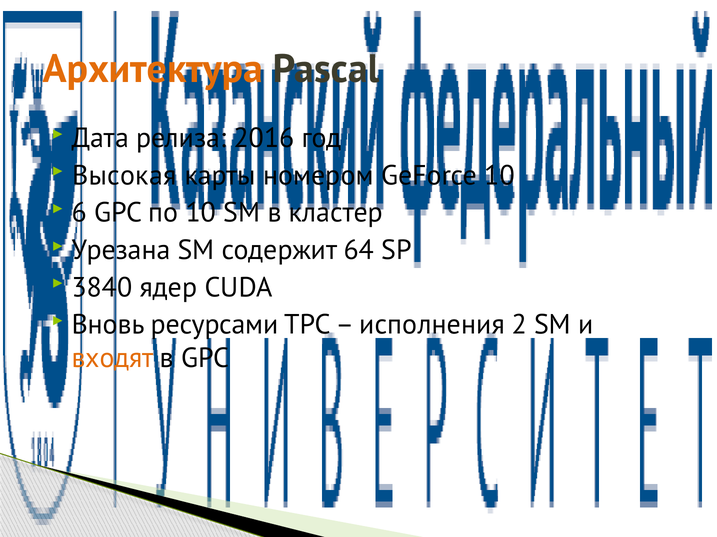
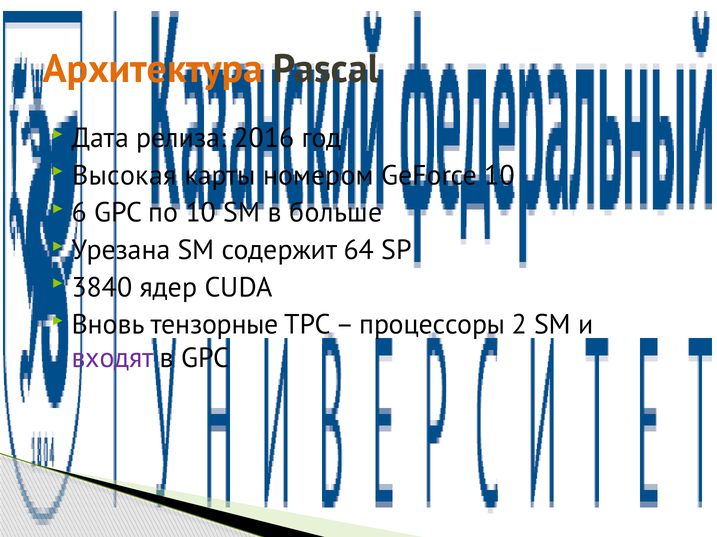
кластер: кластер -> больше (336, 213)
ресурсами: ресурсами -> тензорные (215, 325)
исполнения: исполнения -> процессоры (432, 325)
входят colour: orange -> purple (113, 359)
